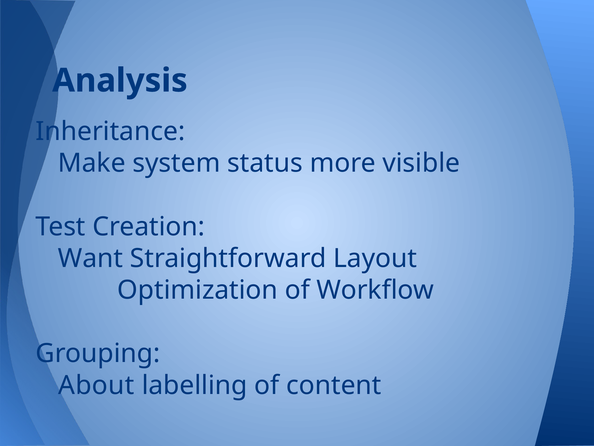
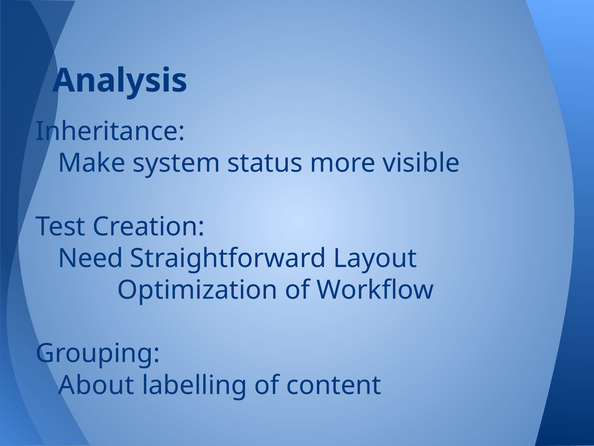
Want: Want -> Need (91, 258)
